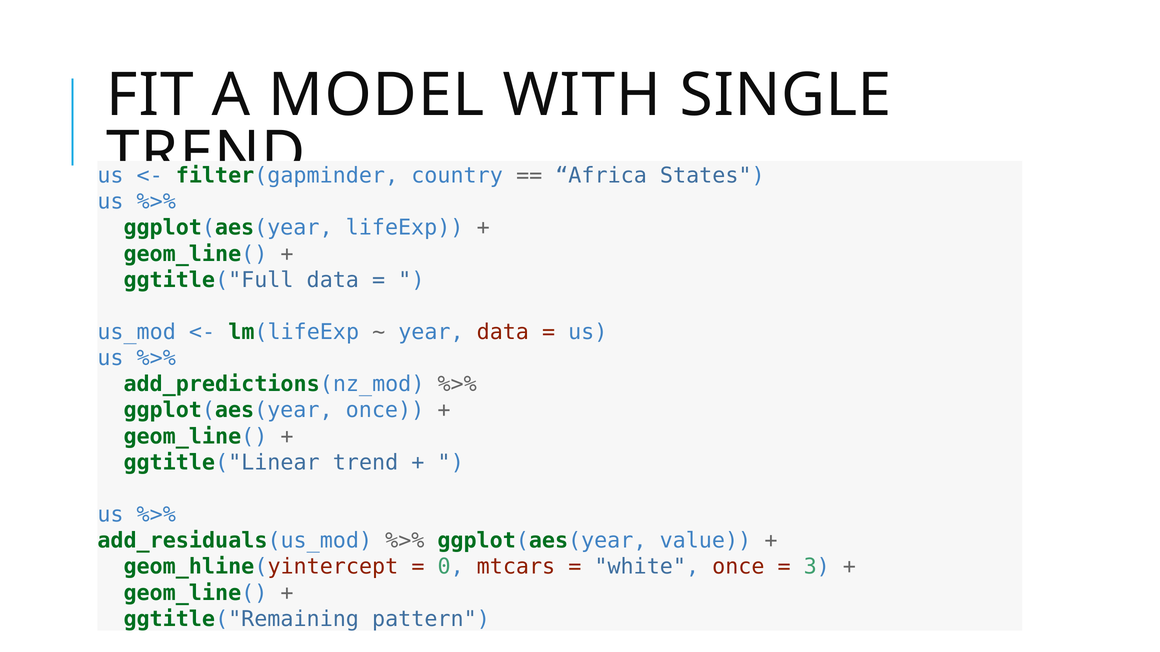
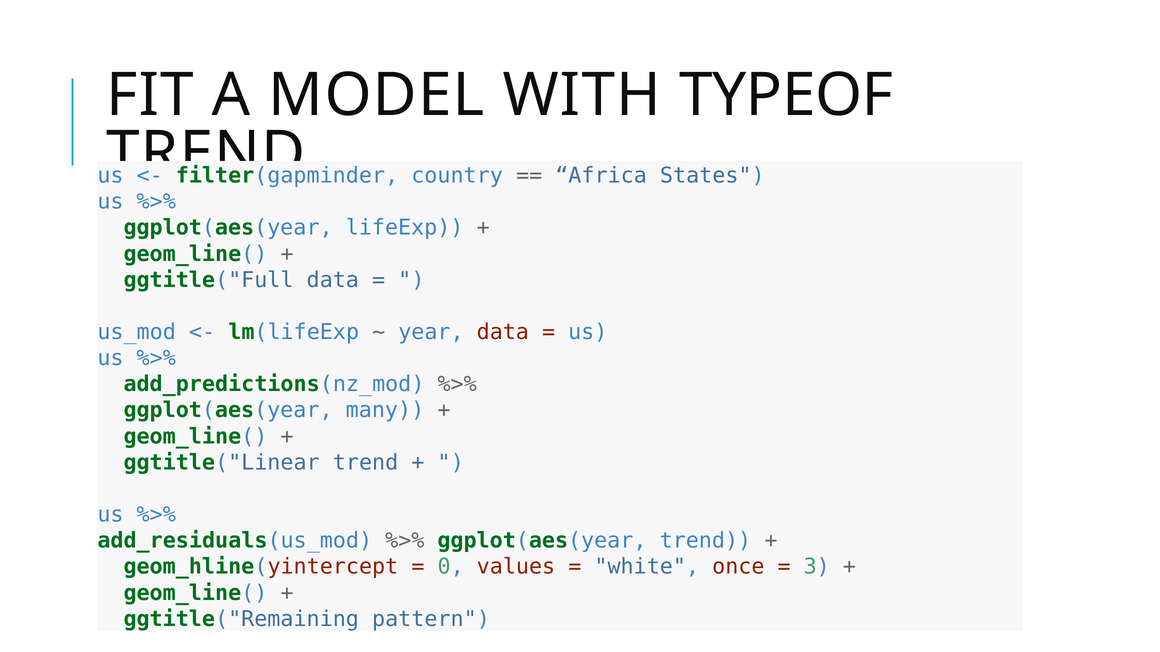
SINGLE: SINGLE -> TYPEOF (786, 95)
ggplot(aes(year once: once -> many (385, 411)
ggplot(aes(year value: value -> trend (705, 541)
mtcars: mtcars -> values (516, 567)
